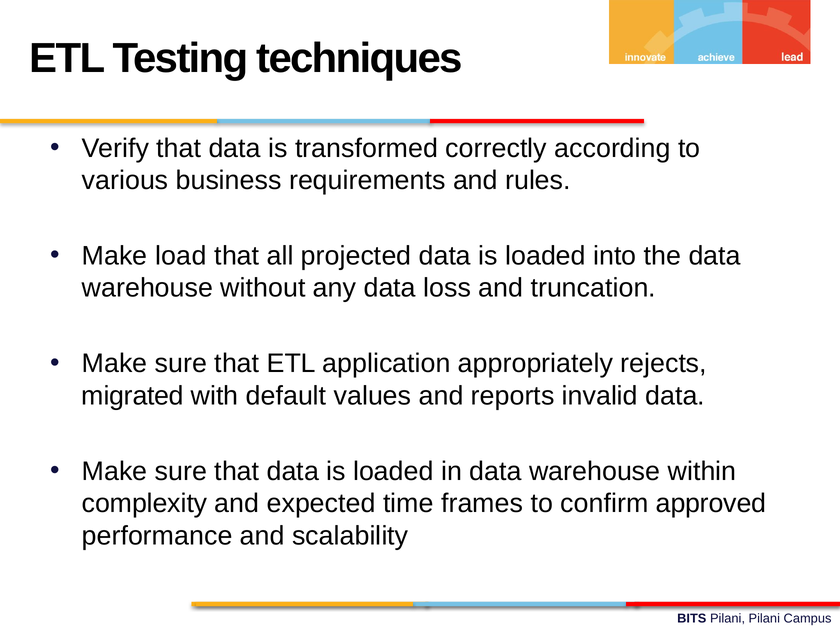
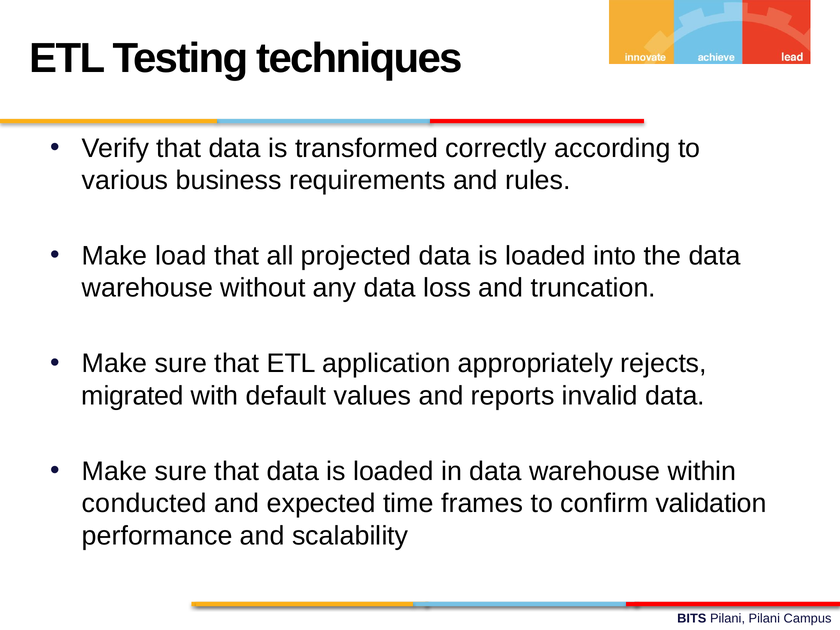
complexity: complexity -> conducted (144, 503)
approved: approved -> validation (711, 503)
